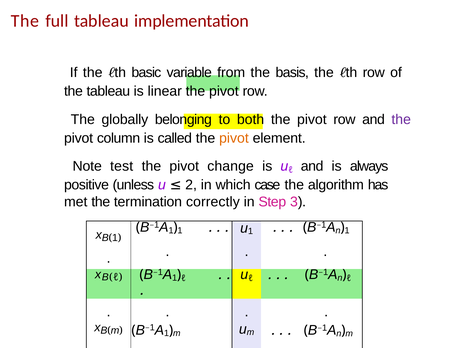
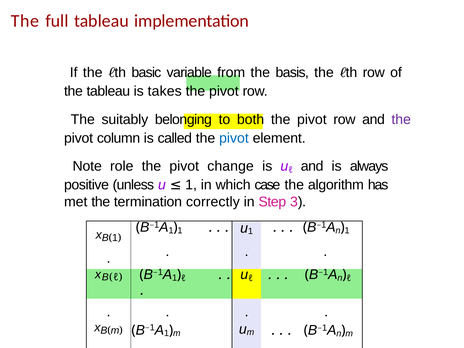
linear: linear -> takes (165, 91)
globally: globally -> suitably (125, 120)
pivot colour: orange -> blue (234, 138)
test: test -> role (122, 166)
2: 2 -> 1 (191, 185)
